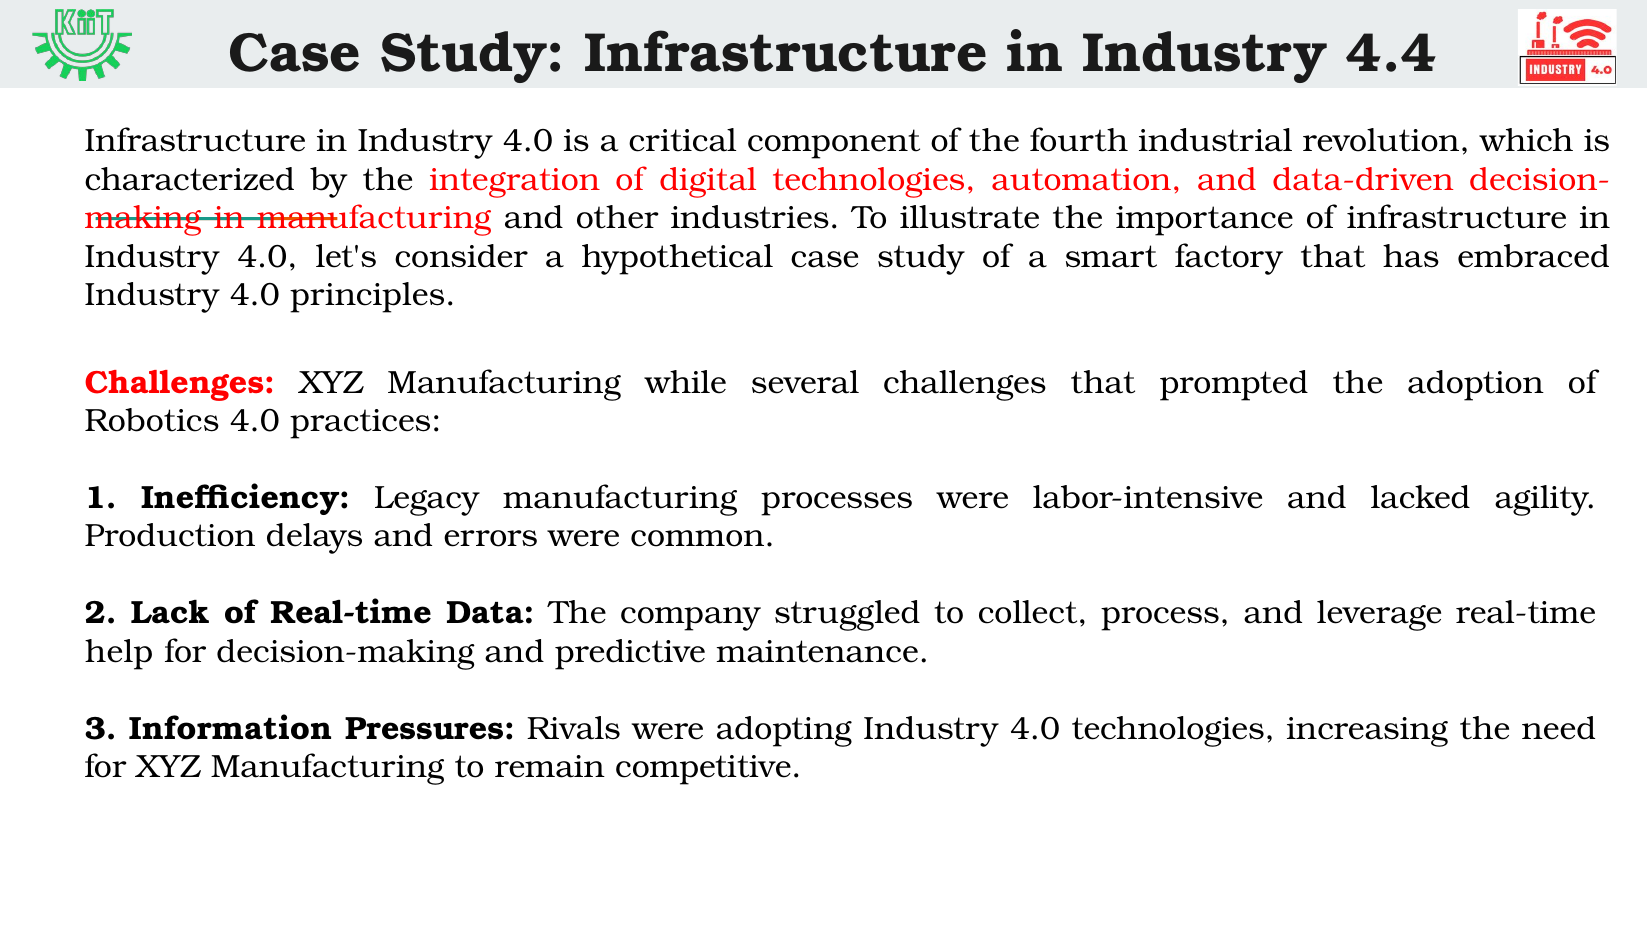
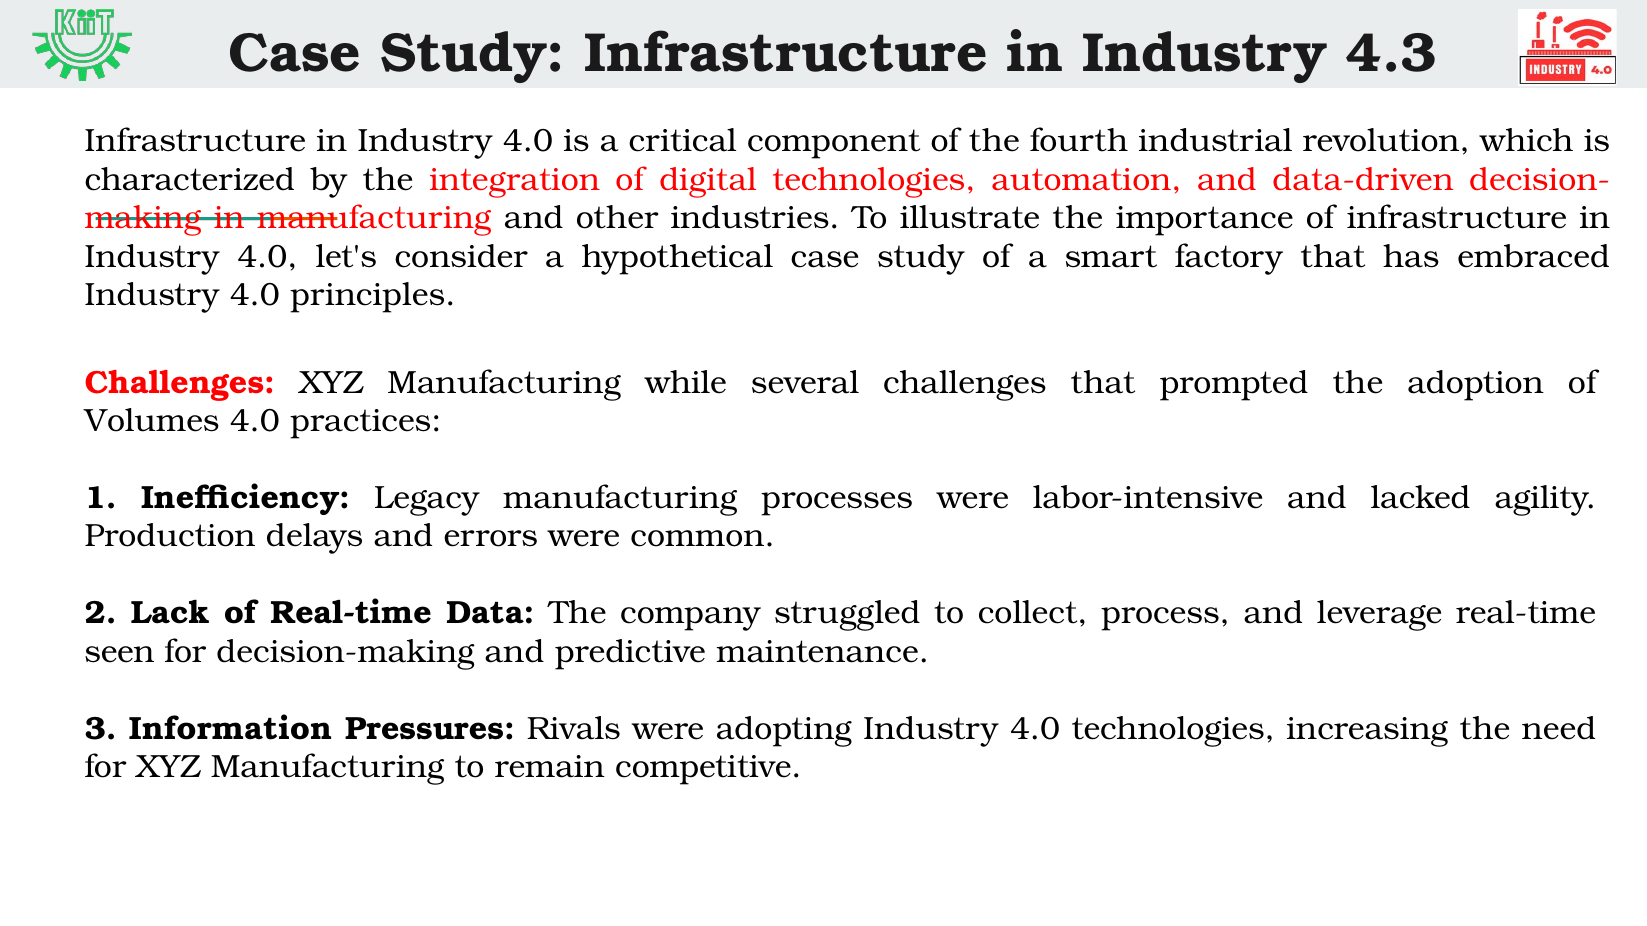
4.4: 4.4 -> 4.3 (1391, 53)
Robotics: Robotics -> Volumes (152, 421)
help: help -> seen (120, 652)
